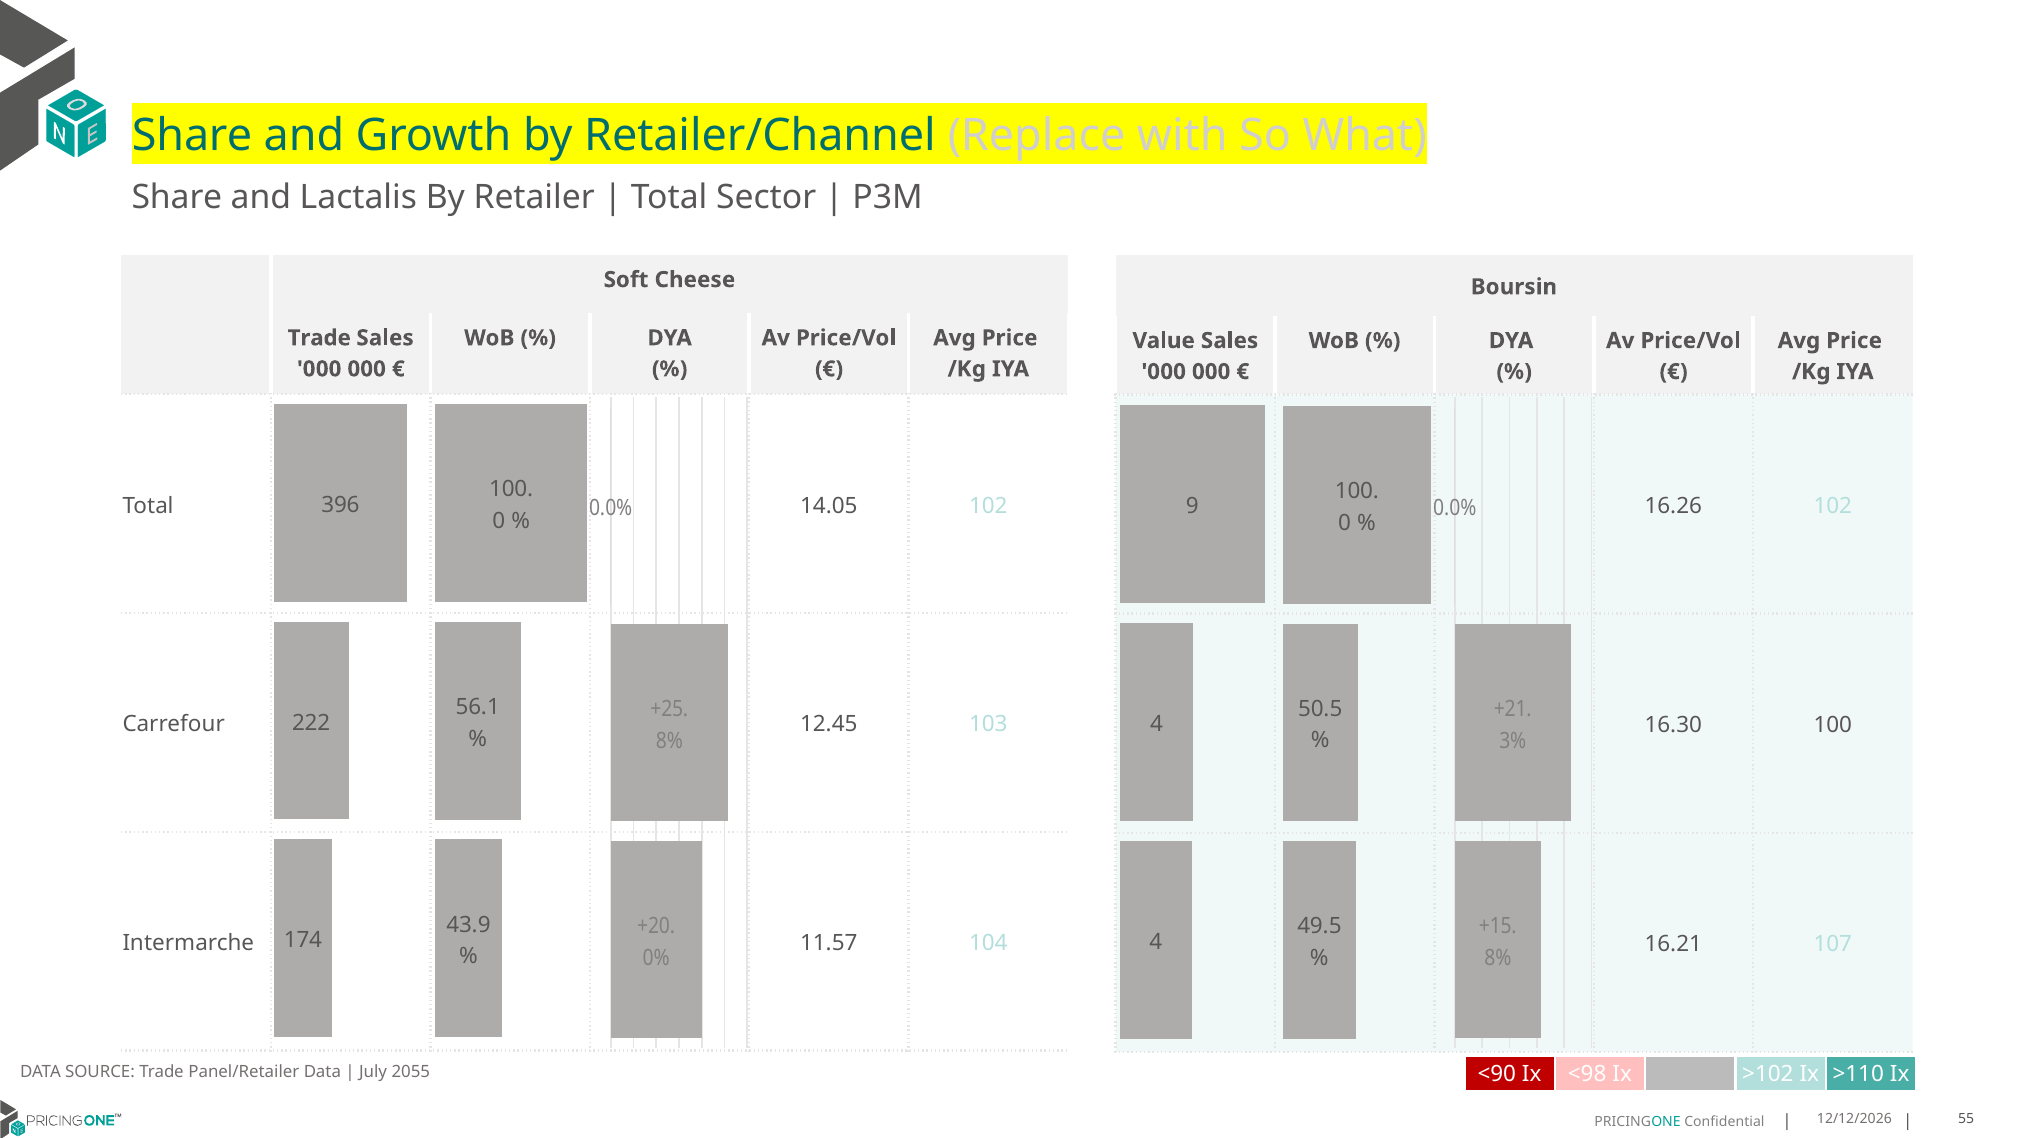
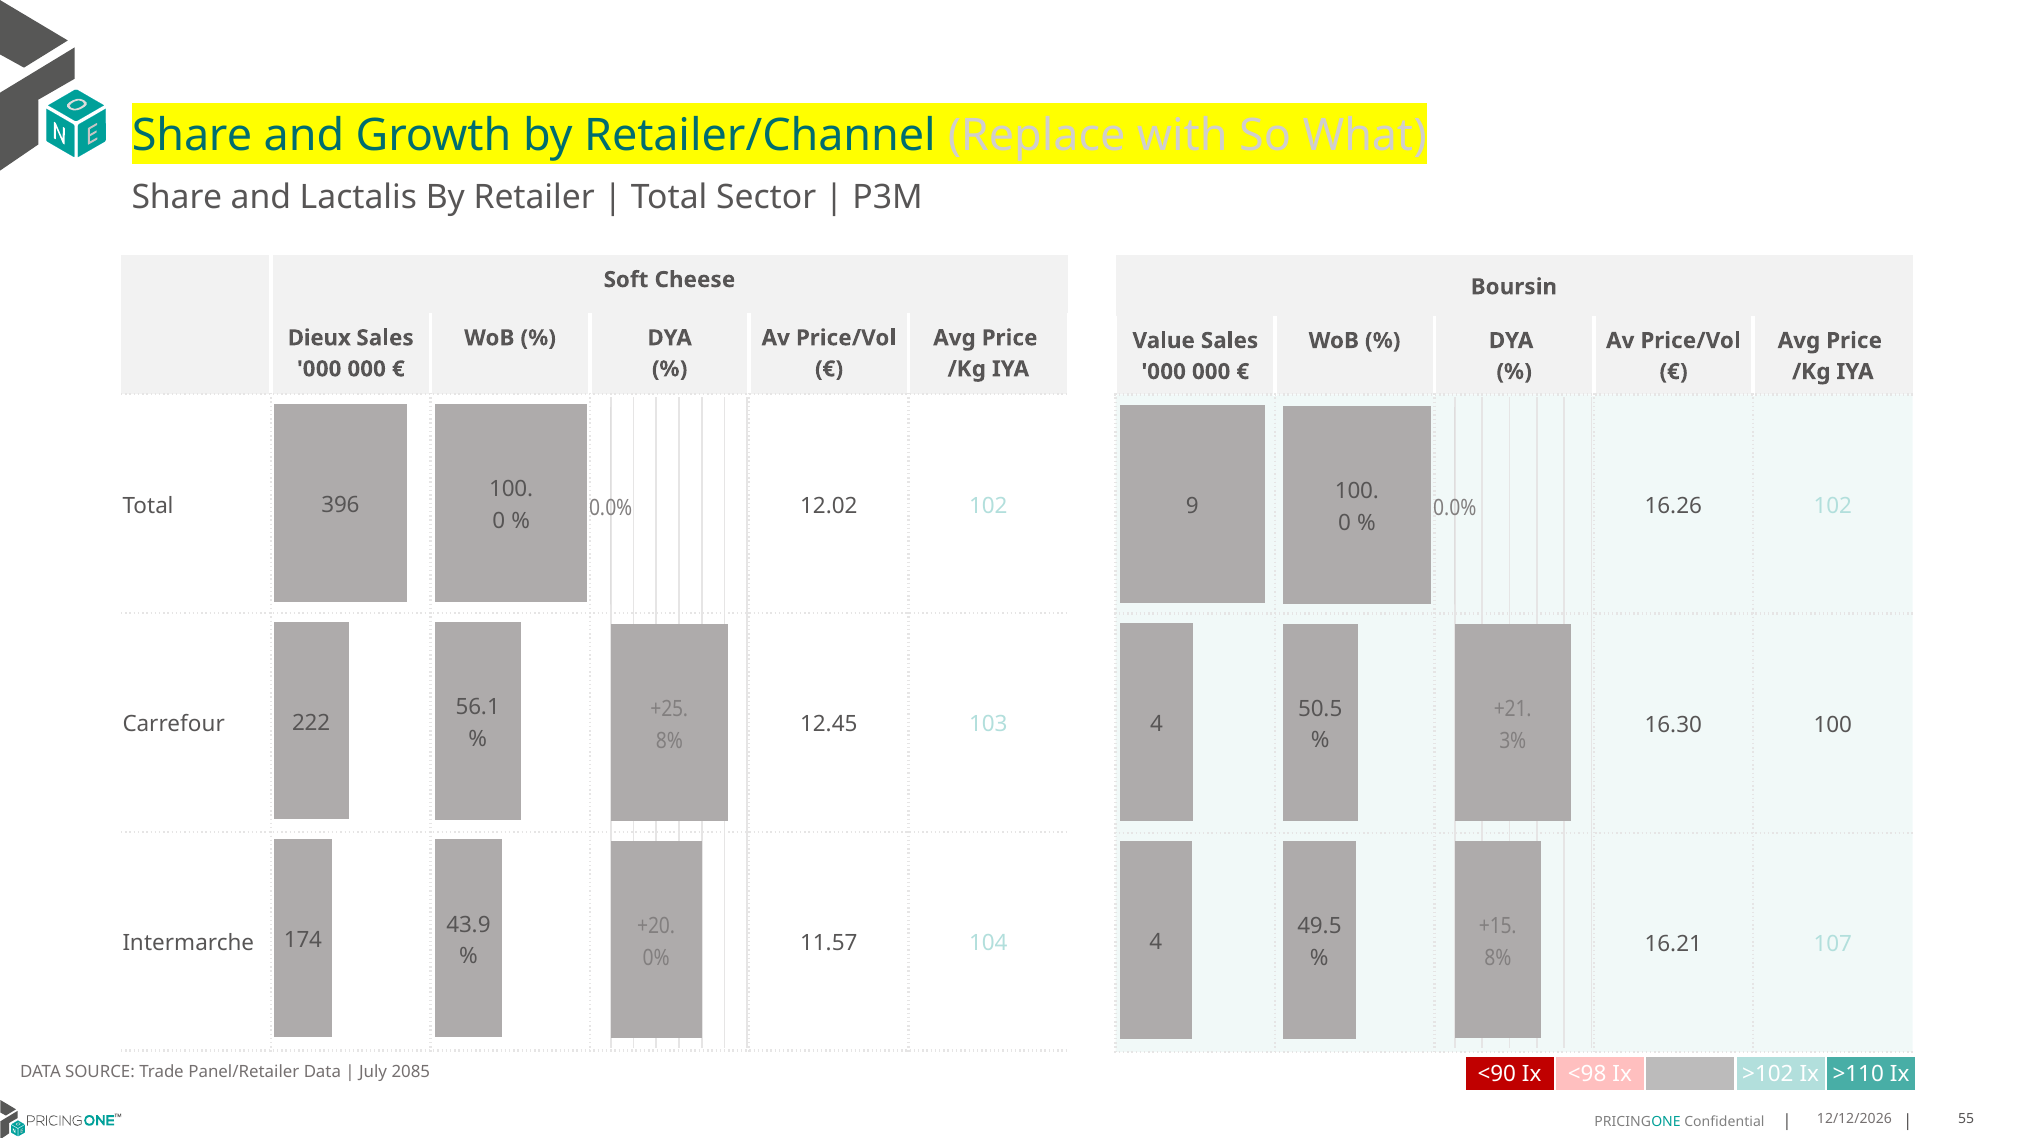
Trade: Trade -> Dieux (319, 338)
14.05: 14.05 -> 12.02 (829, 506)
2055: 2055 -> 2085 (411, 1072)
